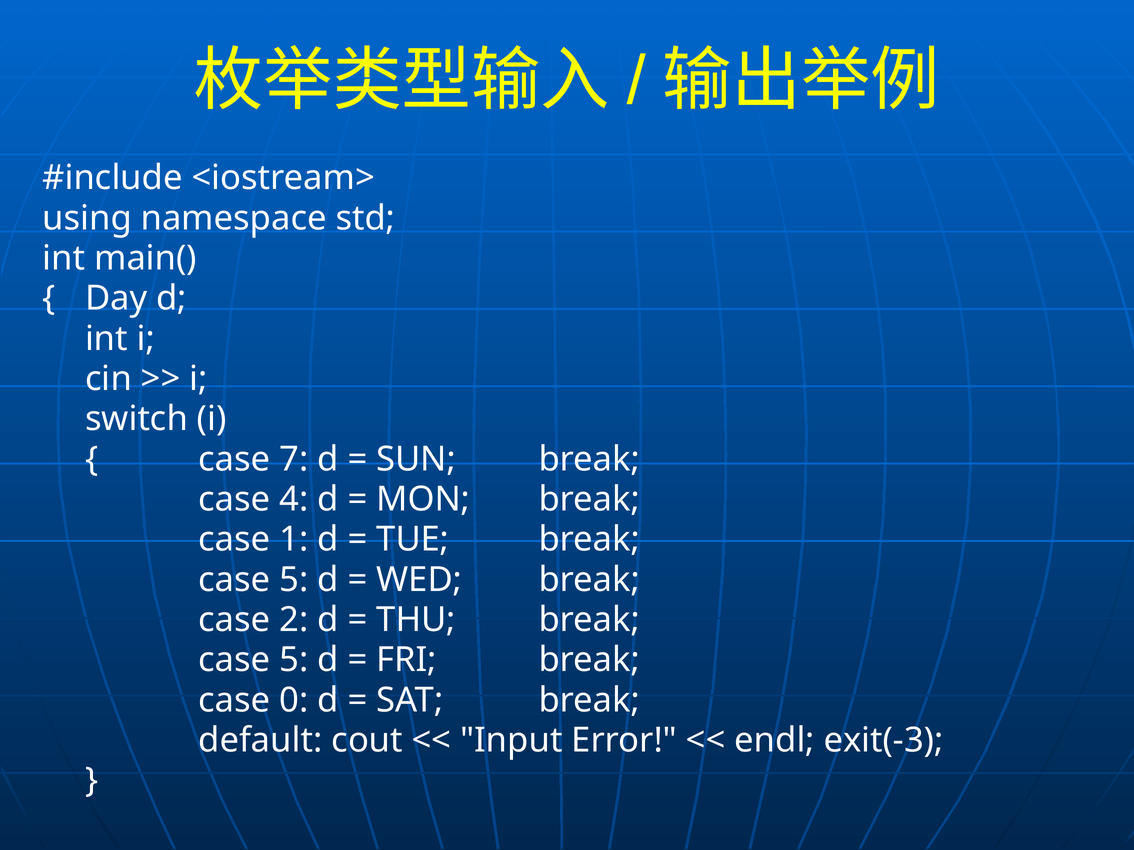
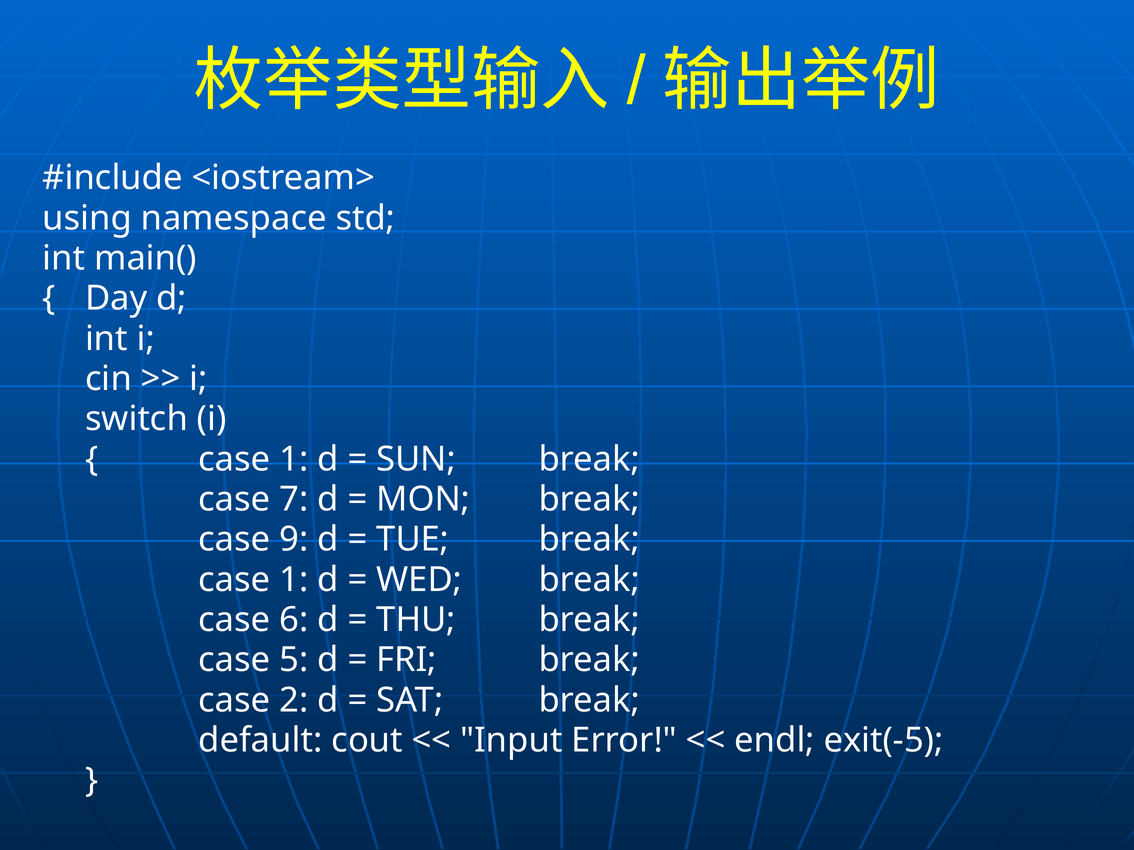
7: 7 -> 1 (294, 459)
4: 4 -> 7 (294, 500)
1: 1 -> 9 (294, 540)
5: 5 -> 1 (294, 580)
2: 2 -> 6 (294, 620)
0: 0 -> 2 (294, 700)
exit(-3: exit(-3 -> exit(-5 (884, 741)
